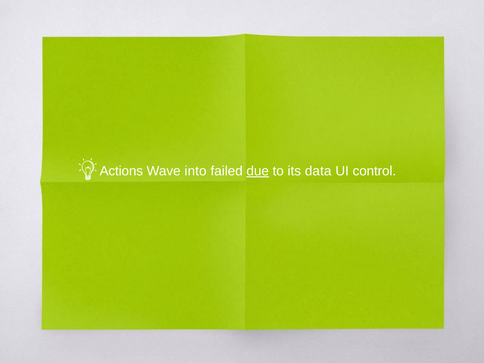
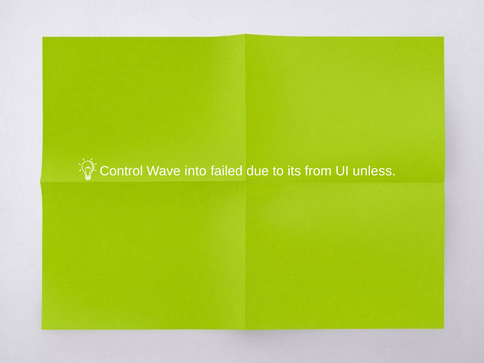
Actions: Actions -> Control (121, 171)
due underline: present -> none (258, 171)
data: data -> from (318, 171)
control: control -> unless (374, 171)
